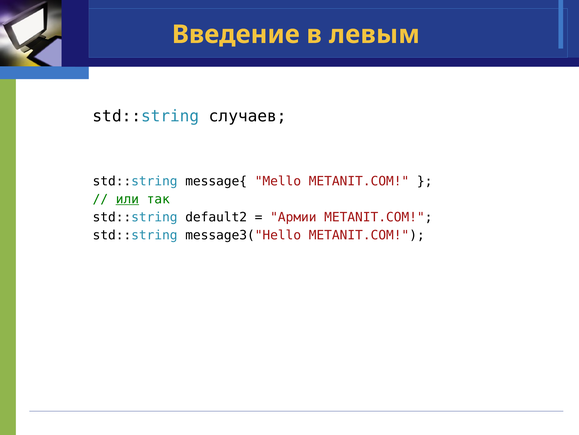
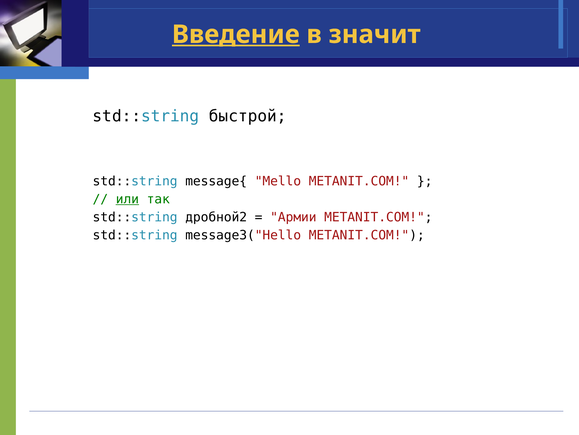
Введение underline: none -> present (236, 34)
левым: левым -> значит (375, 34)
случаев: случаев -> быстрой (248, 116)
default2: default2 -> дробной2 (216, 217)
